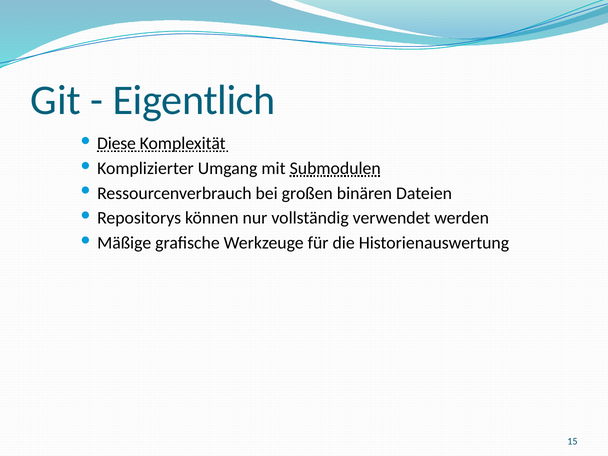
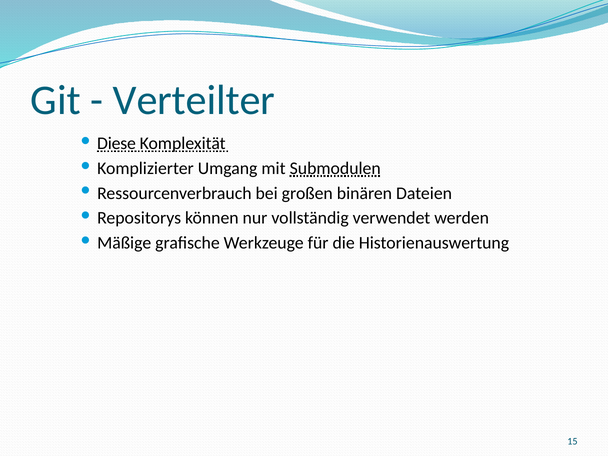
Eigentlich: Eigentlich -> Verteilter (194, 100)
